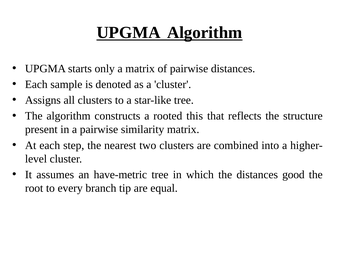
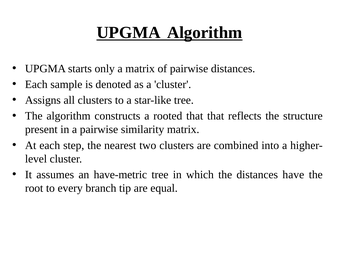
rooted this: this -> that (195, 116)
good: good -> have (293, 175)
